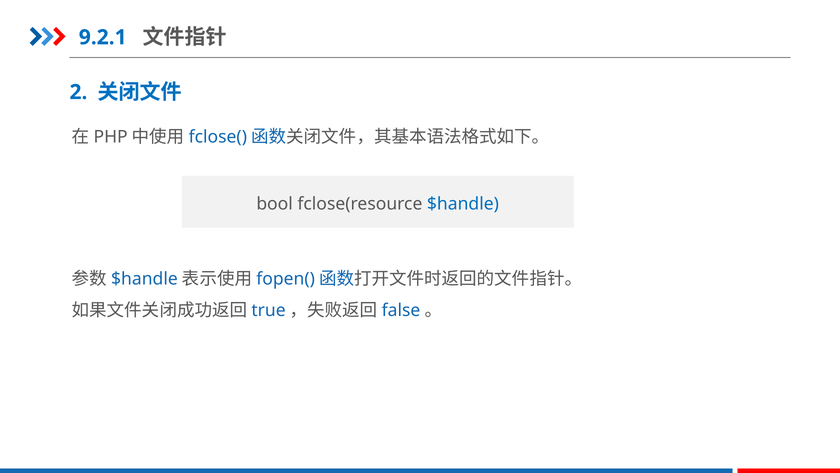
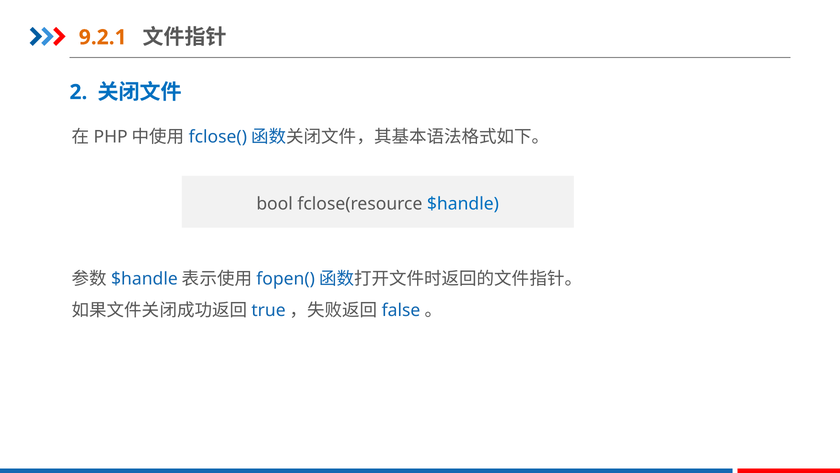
9.2.1 colour: blue -> orange (103, 37)
